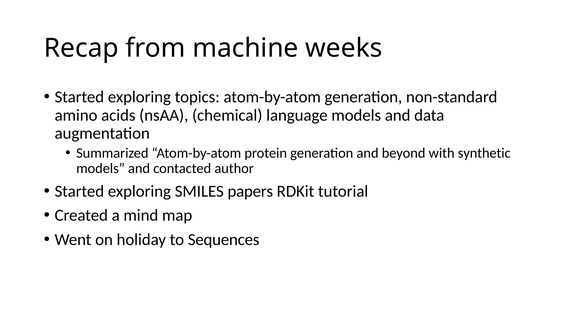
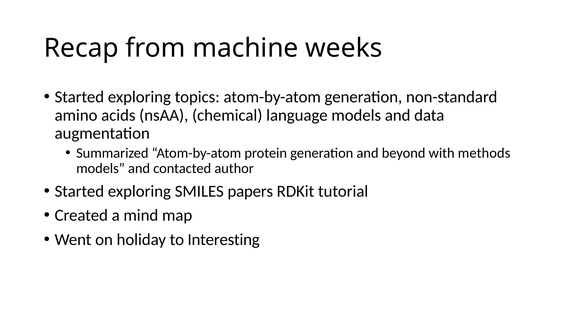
synthetic: synthetic -> methods (484, 153)
Sequences: Sequences -> Interesting (224, 240)
